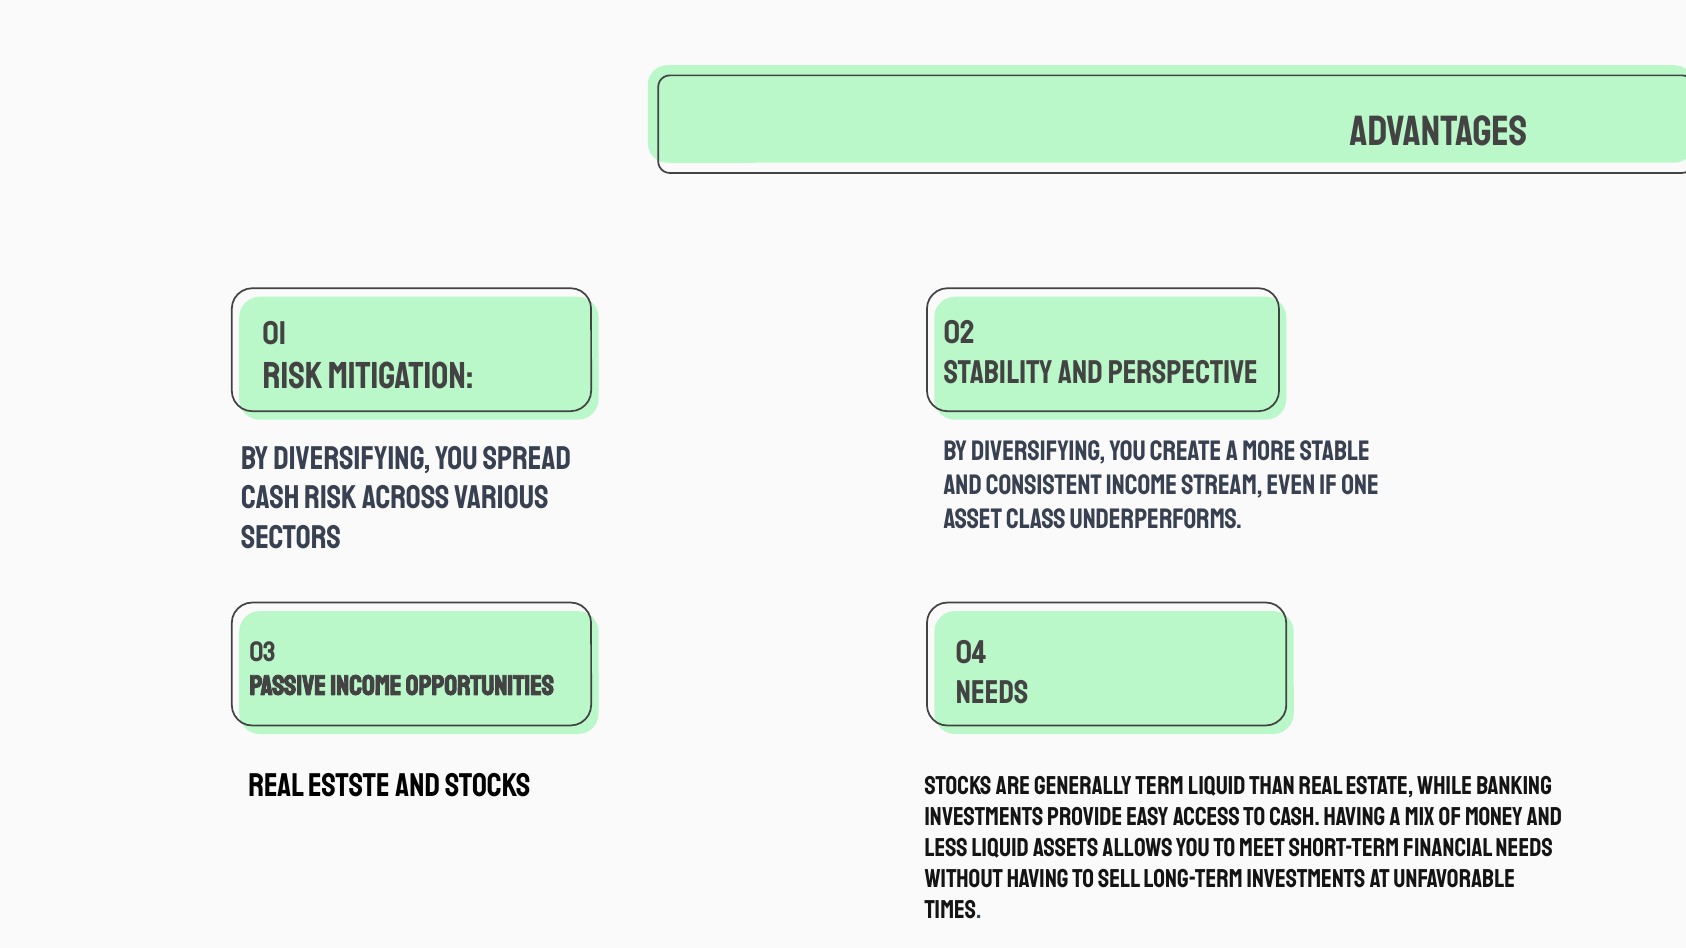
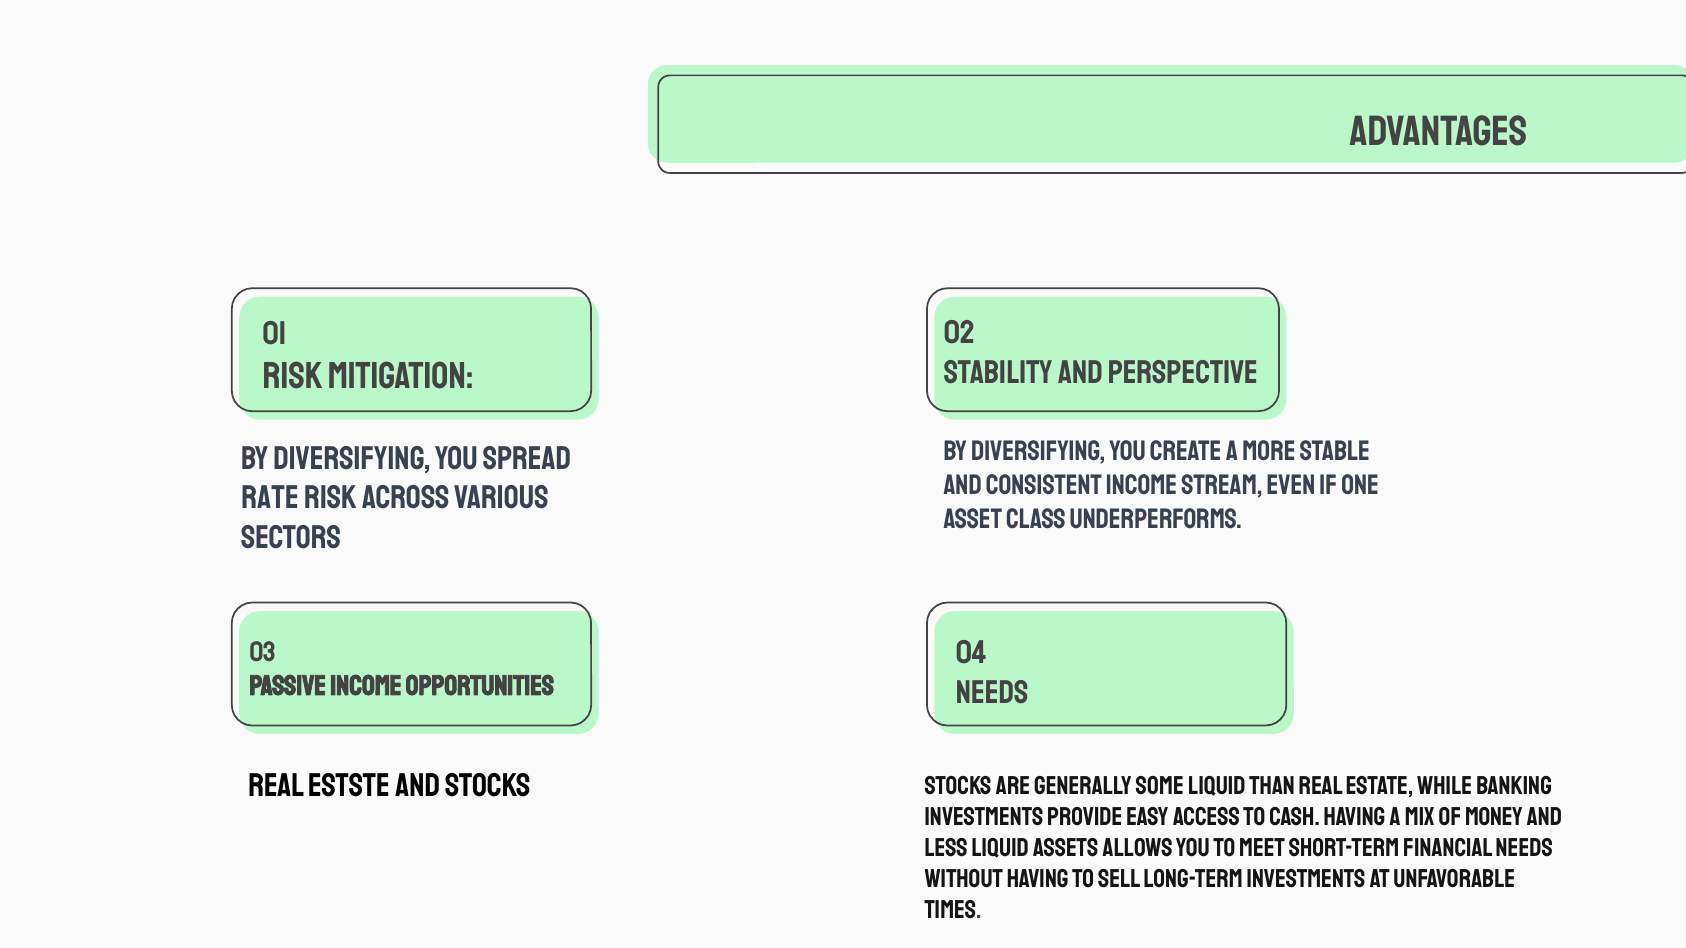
cash: cash -> rate (270, 498)
term: term -> some (1160, 787)
